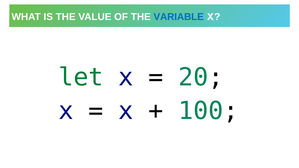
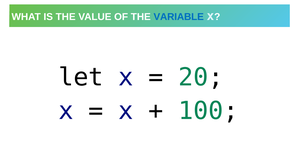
let colour: green -> black (81, 77)
